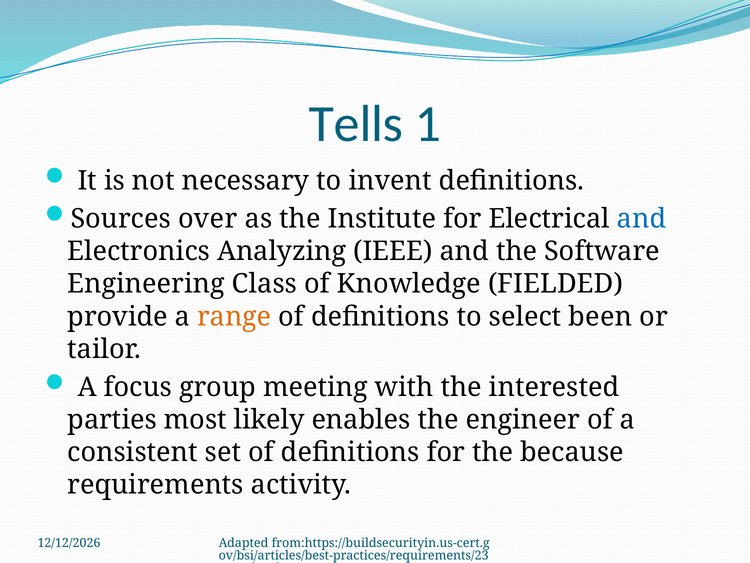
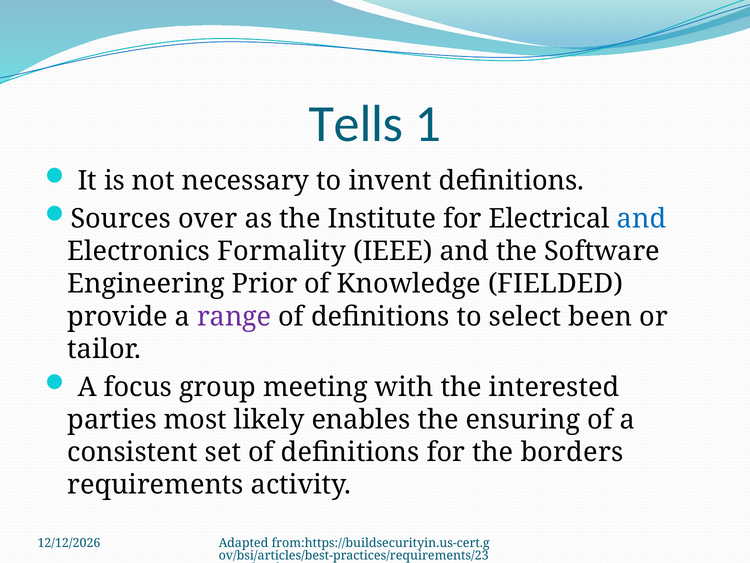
Analyzing: Analyzing -> Formality (282, 251)
Class: Class -> Prior (265, 284)
range colour: orange -> purple (234, 316)
engineer: engineer -> ensuring (523, 419)
because: because -> borders (572, 452)
